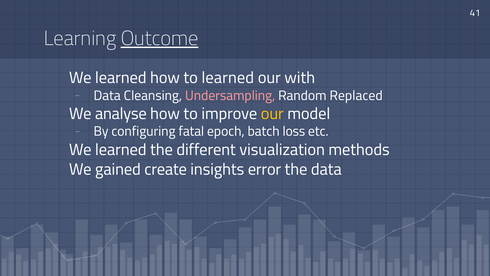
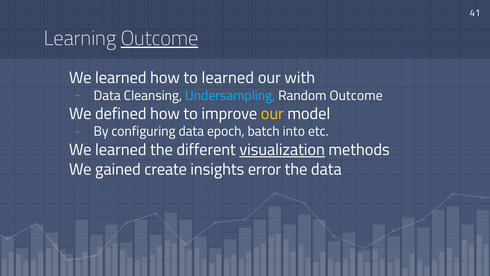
Undersampling colour: pink -> light blue (230, 95)
Random Replaced: Replaced -> Outcome (356, 95)
analyse: analyse -> defined (121, 114)
configuring fatal: fatal -> data (191, 131)
loss: loss -> into (294, 131)
visualization underline: none -> present (282, 149)
